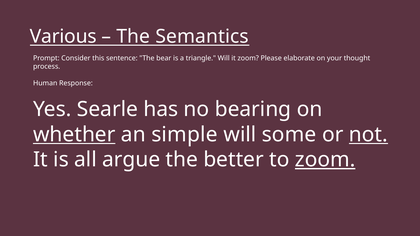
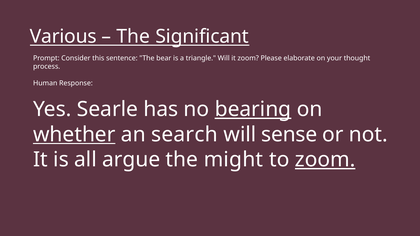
Semantics: Semantics -> Significant (202, 37)
bearing underline: none -> present (253, 109)
simple: simple -> search (185, 135)
some: some -> sense (289, 135)
not underline: present -> none (368, 135)
better: better -> might (233, 160)
